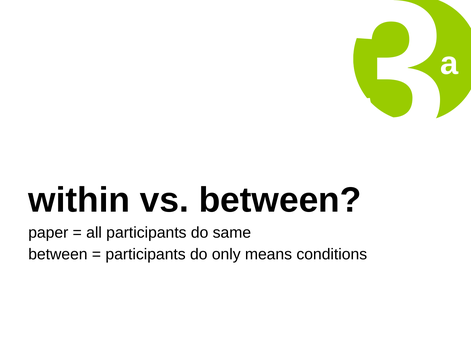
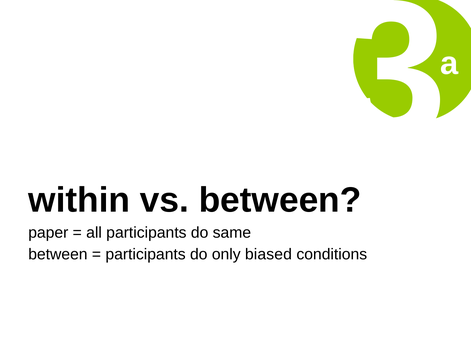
means: means -> biased (268, 255)
